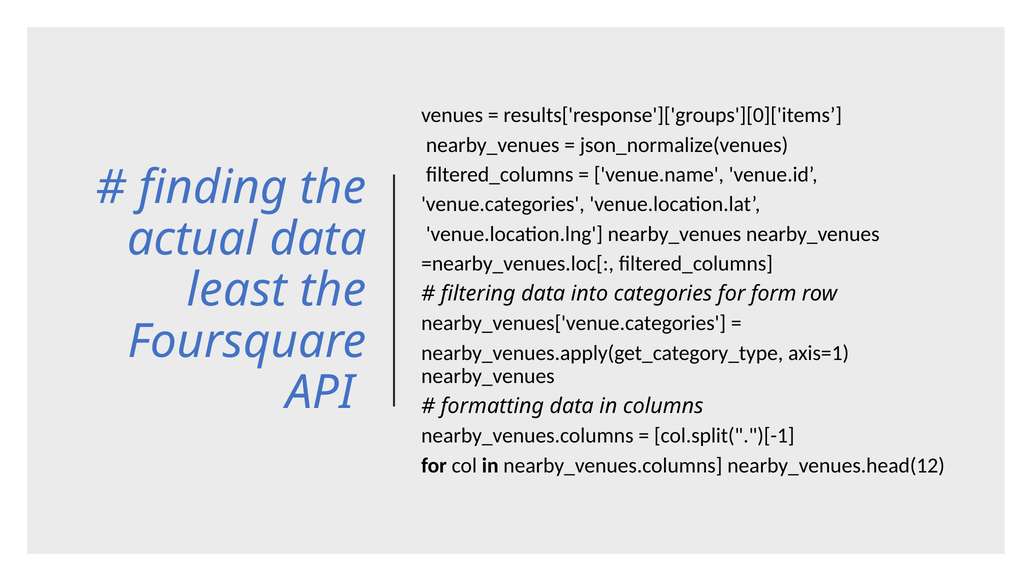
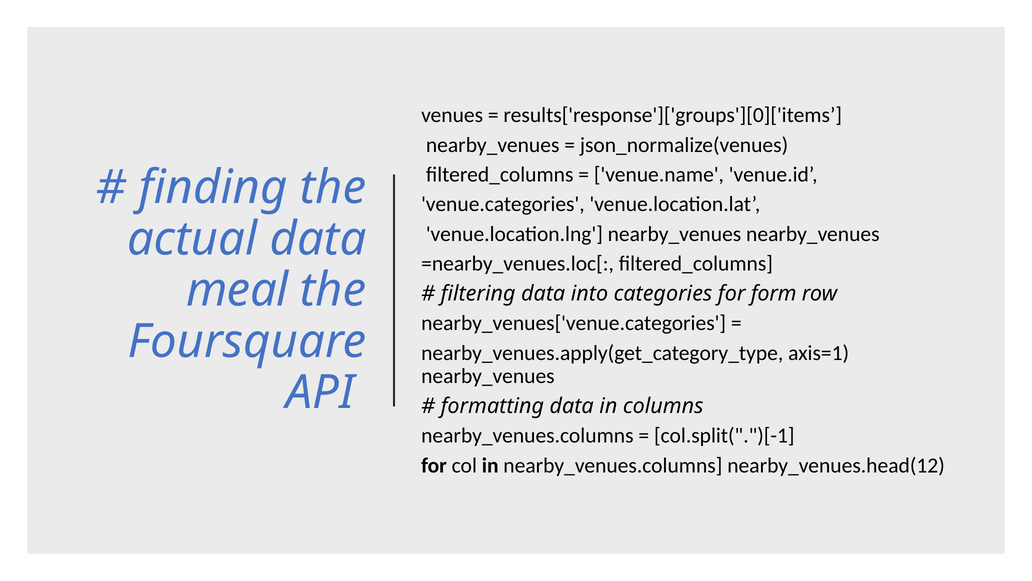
least: least -> meal (237, 290)
